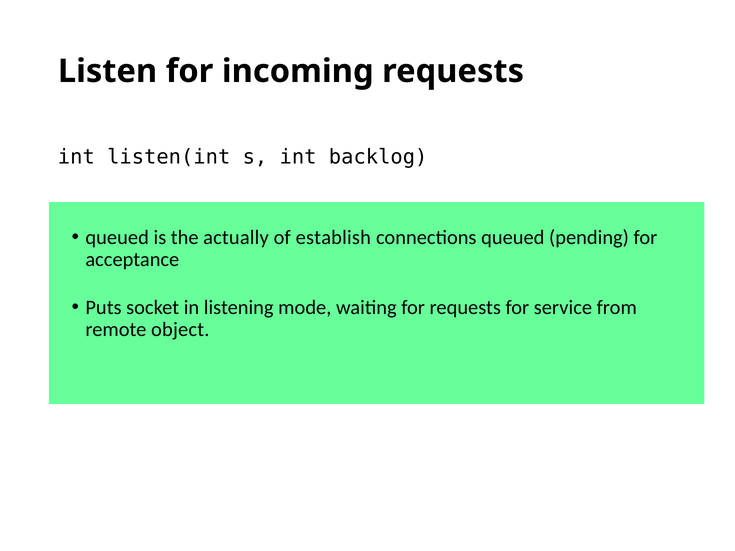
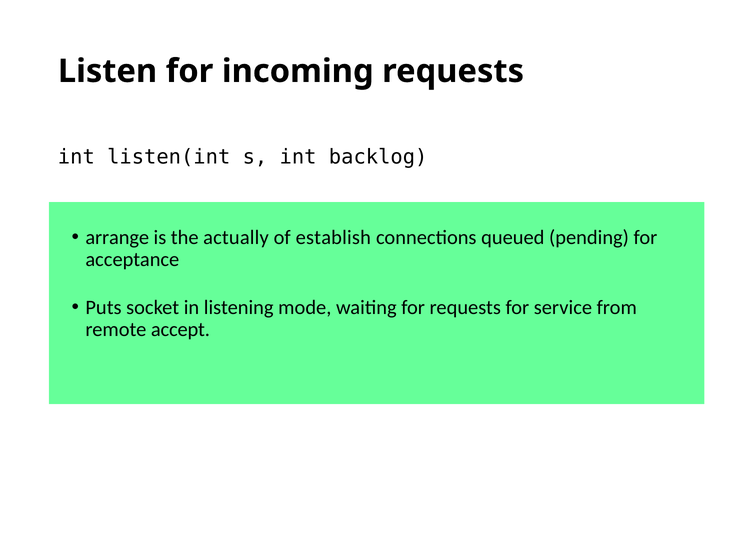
queued: queued -> arrange (117, 238)
object: object -> accept (180, 330)
